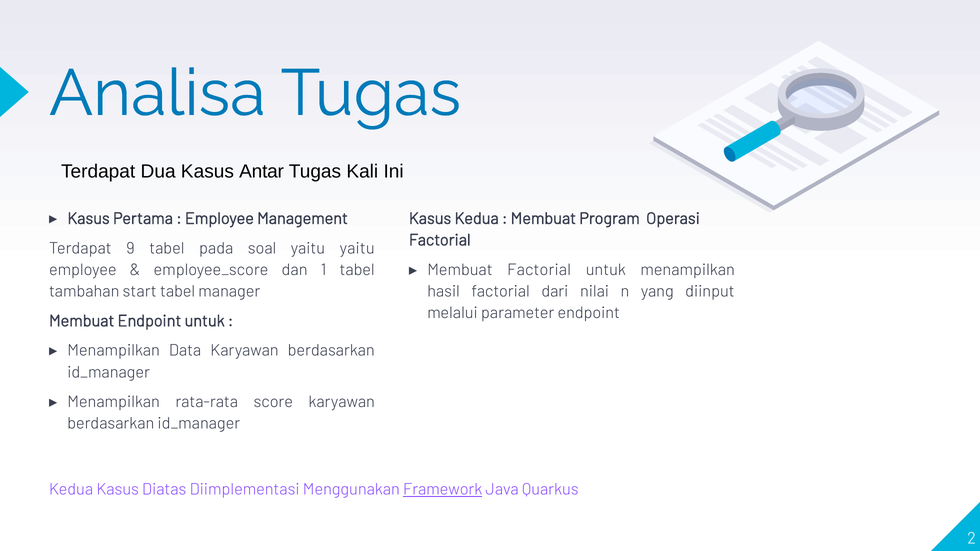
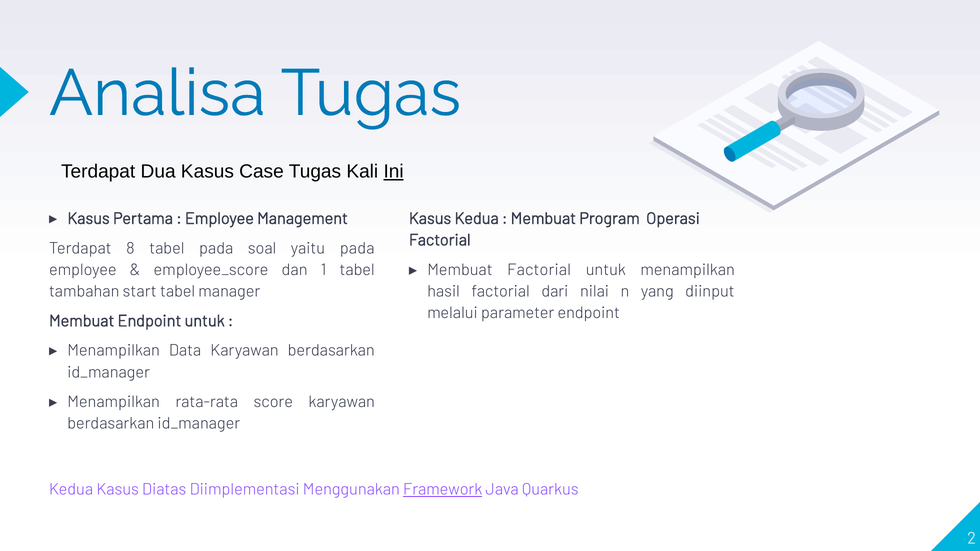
Antar: Antar -> Case (261, 172)
Ini underline: none -> present (394, 172)
9: 9 -> 8 (130, 248)
yaitu yaitu: yaitu -> pada (357, 248)
